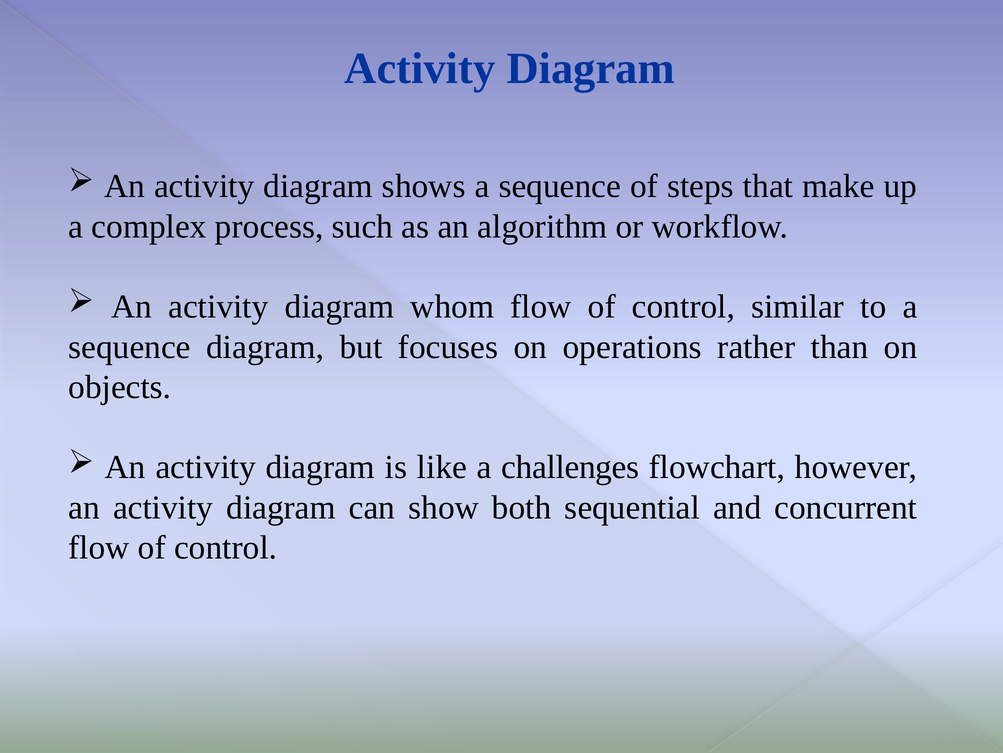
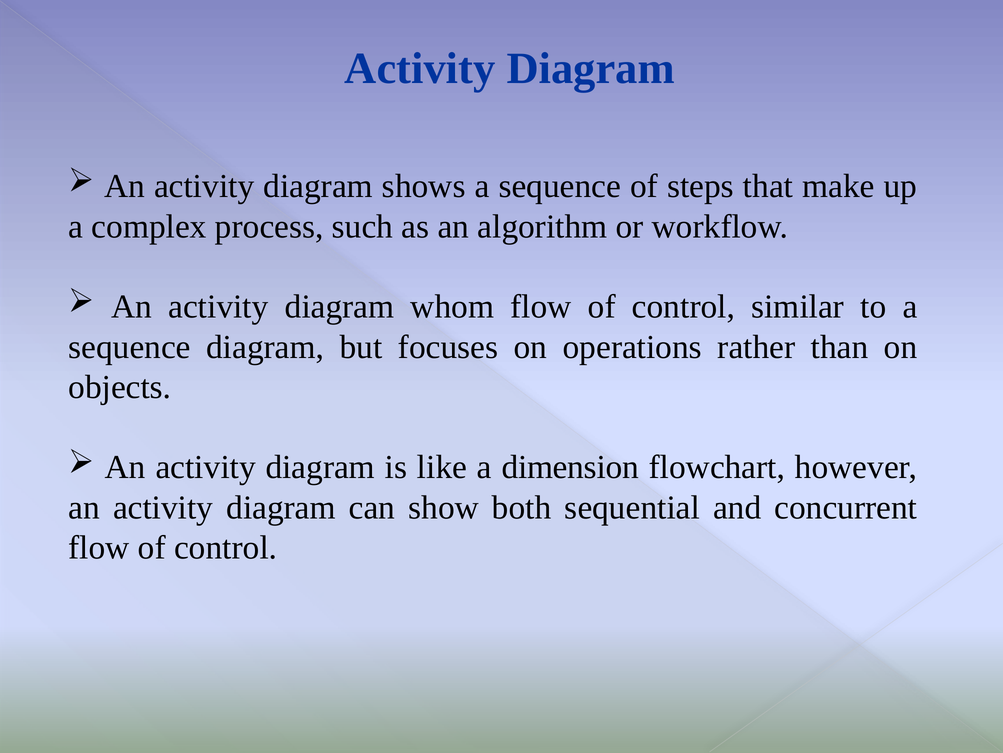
challenges: challenges -> dimension (570, 467)
